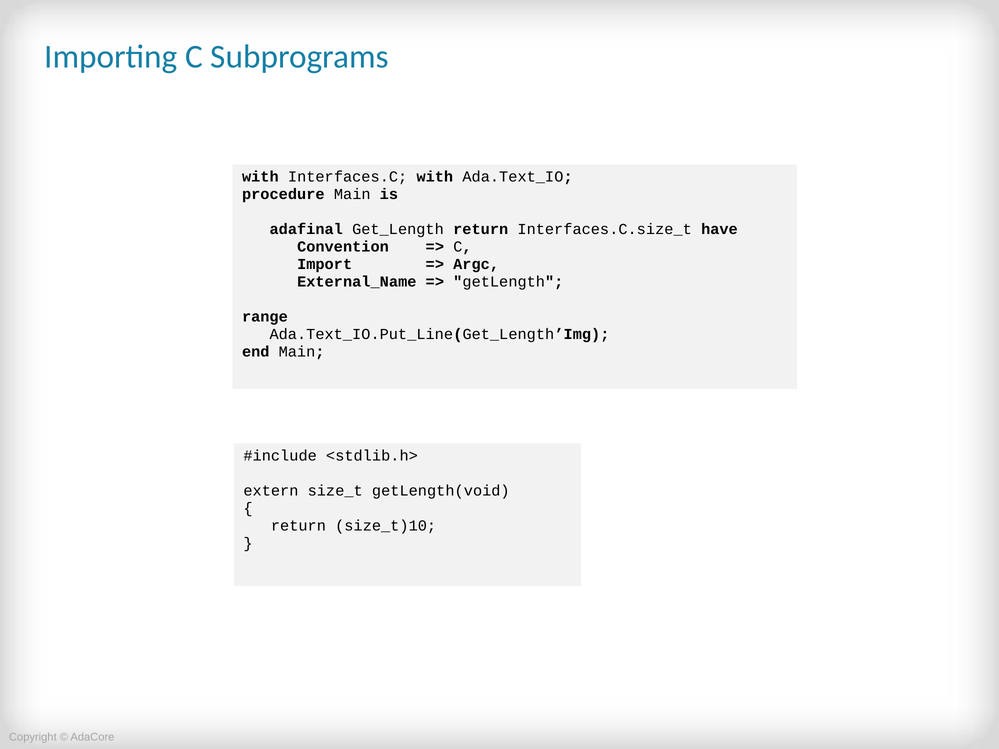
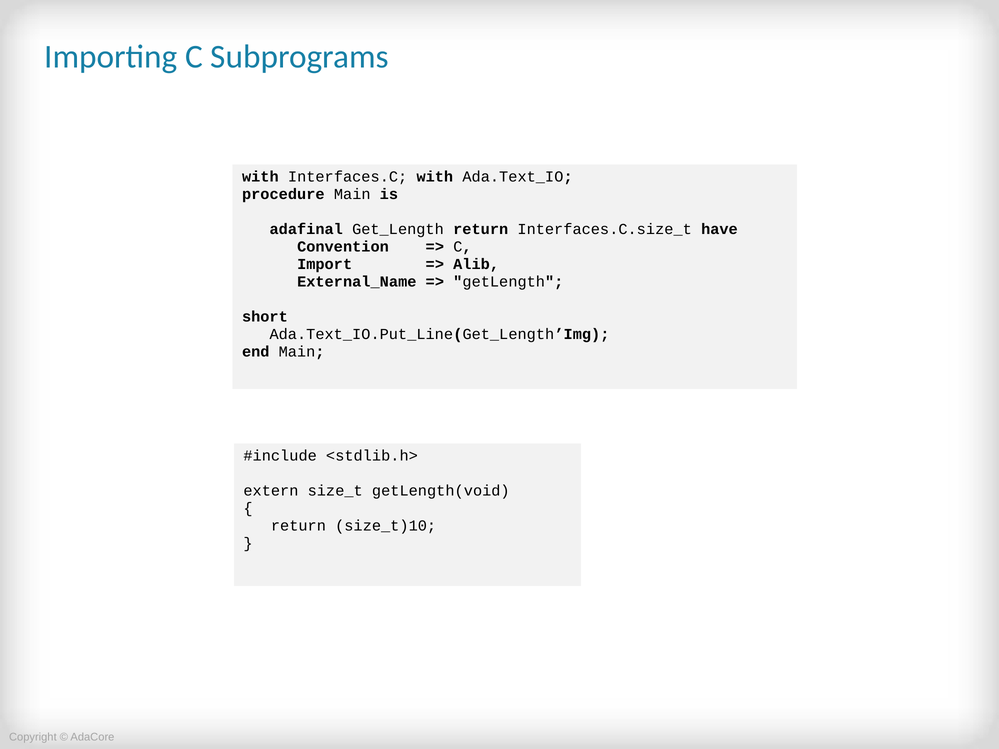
Argc: Argc -> Alib (476, 264)
range: range -> short (265, 317)
